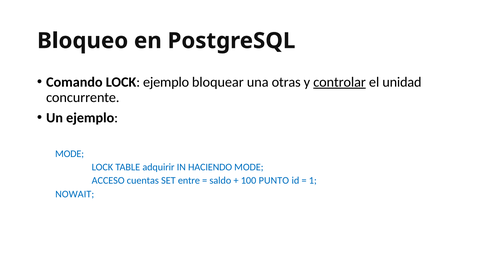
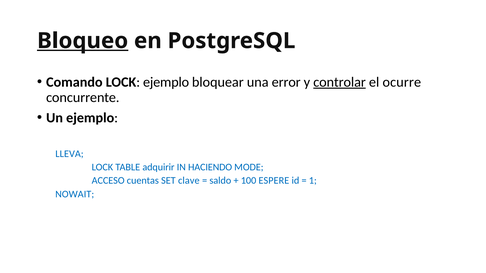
Bloqueo underline: none -> present (83, 41)
otras: otras -> error (286, 82)
unidad: unidad -> ocurre (402, 82)
MODE: MODE -> LLEVA (69, 154)
entre: entre -> clave (189, 181)
PUNTO: PUNTO -> ESPERE (274, 181)
